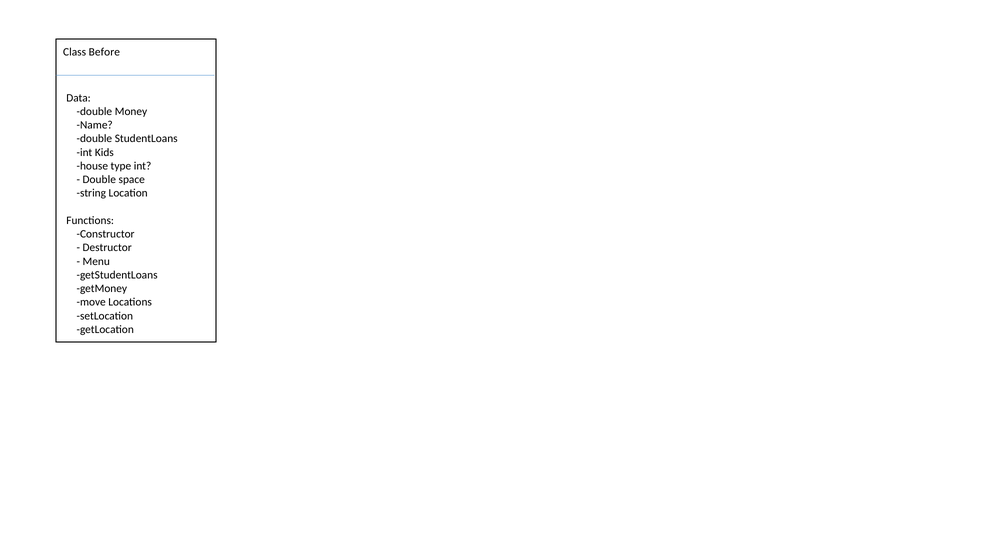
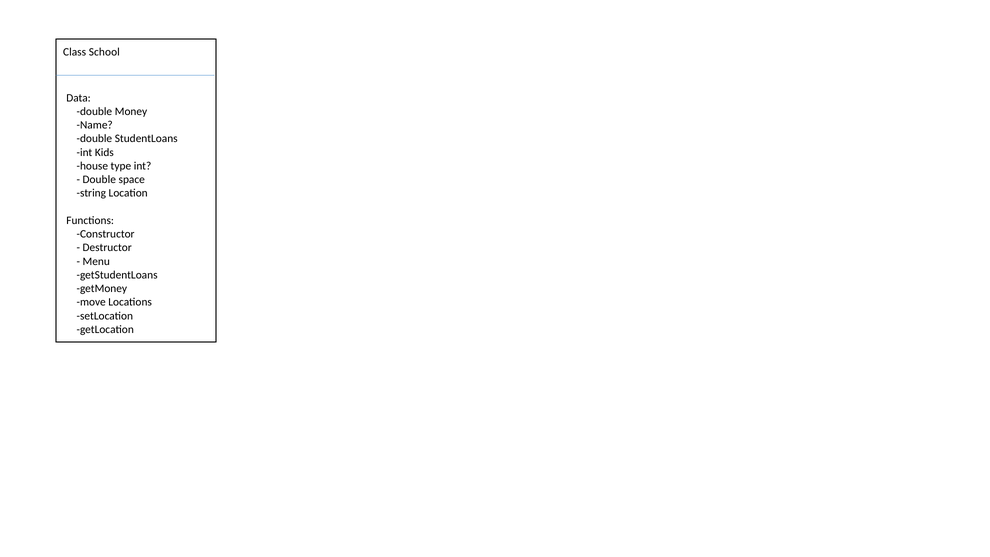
Before: Before -> School (104, 52)
